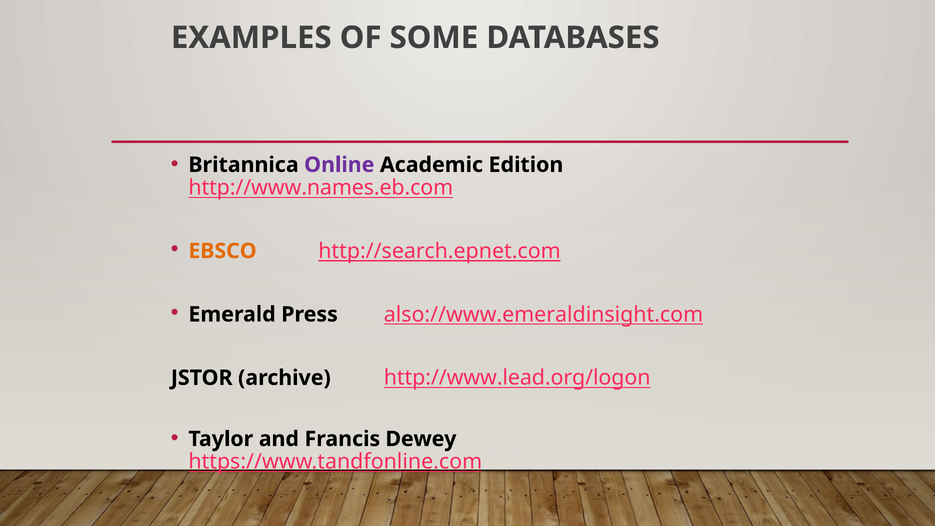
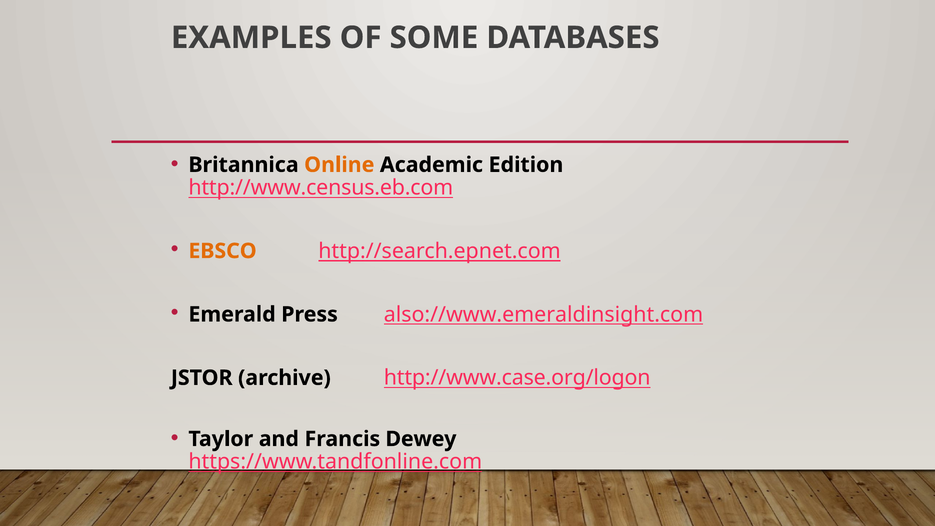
Online colour: purple -> orange (339, 165)
http://www.names.eb.com: http://www.names.eb.com -> http://www.census.eb.com (321, 188)
http://www.lead.org/logon: http://www.lead.org/logon -> http://www.case.org/logon (517, 378)
